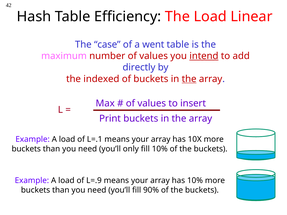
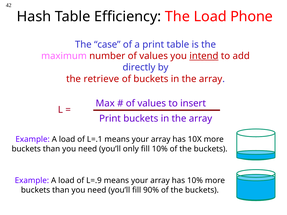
Linear: Linear -> Phone (252, 17)
a went: went -> print (153, 45)
indexed: indexed -> retrieve (101, 79)
the underline: present -> none (189, 79)
